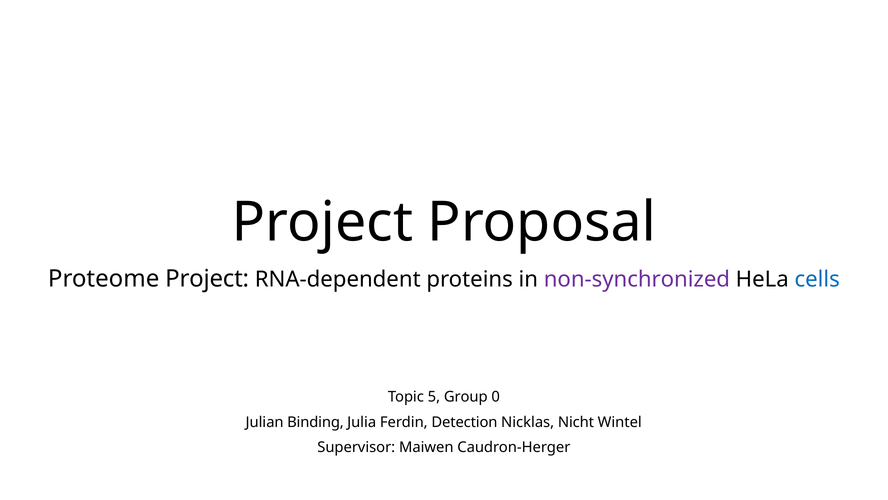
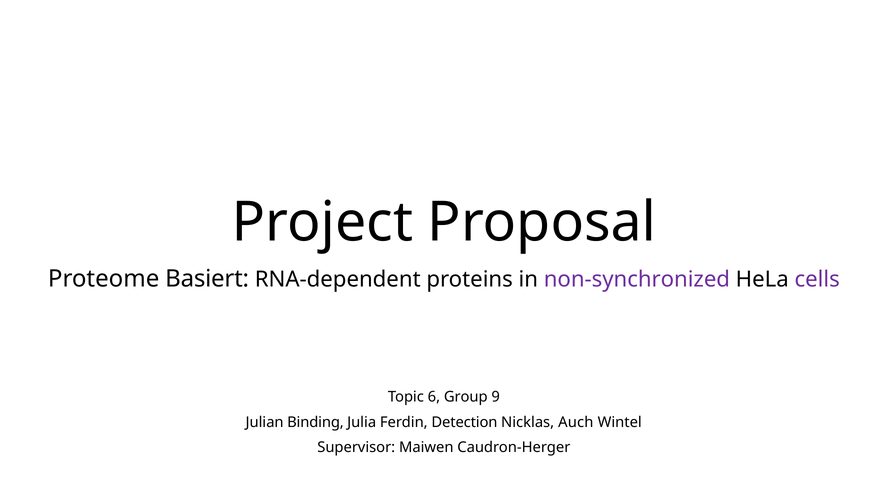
Proteome Project: Project -> Basiert (207, 279)
cells colour: blue -> purple (817, 279)
5: 5 -> 6 (434, 397)
0: 0 -> 9 (496, 397)
Nicht: Nicht -> Auch (576, 422)
